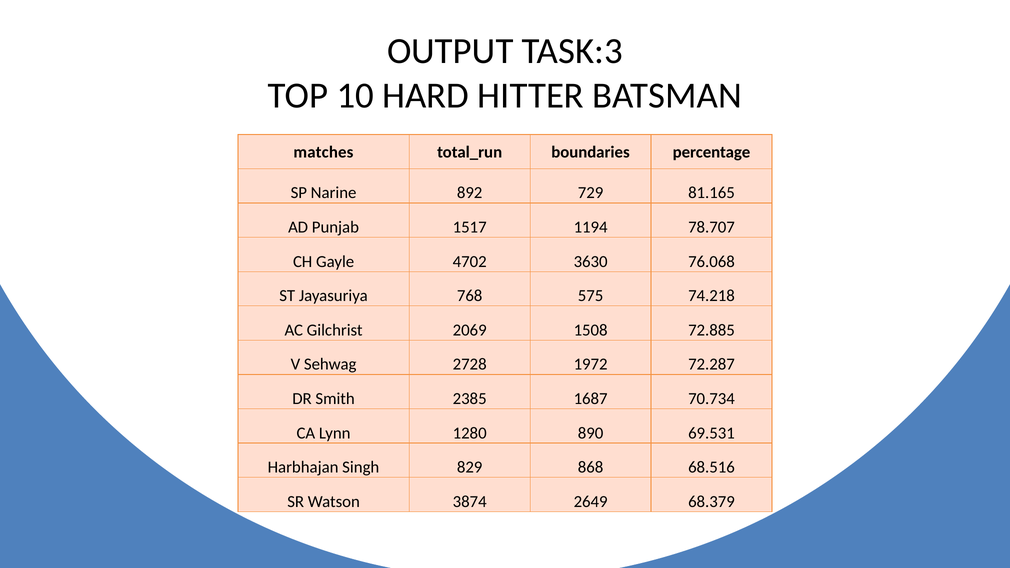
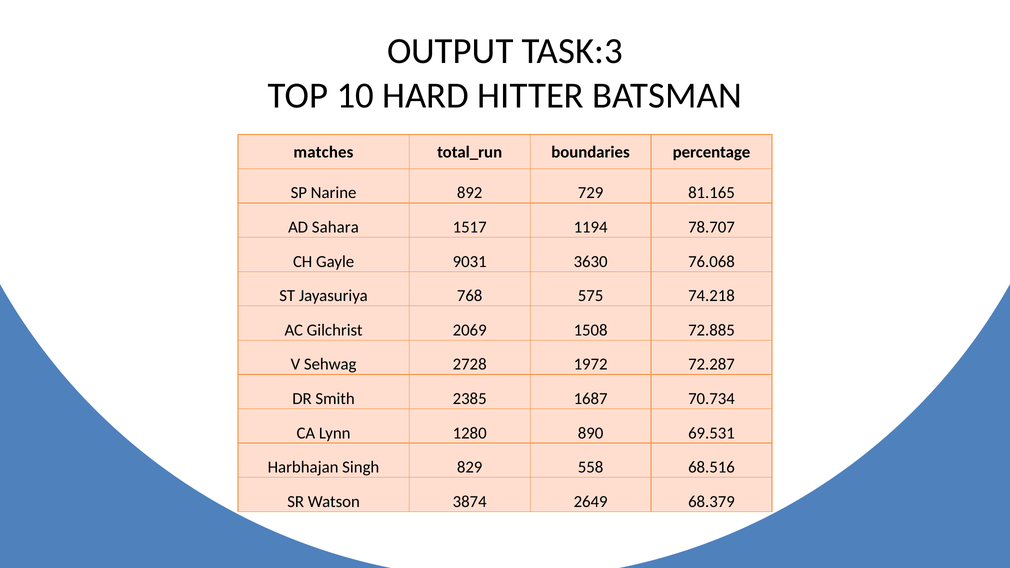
Punjab: Punjab -> Sahara (335, 227)
4702: 4702 -> 9031 (470, 262)
868: 868 -> 558 (591, 467)
